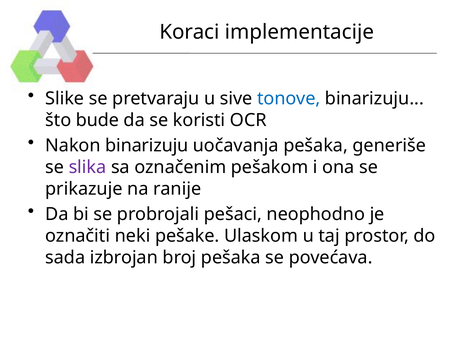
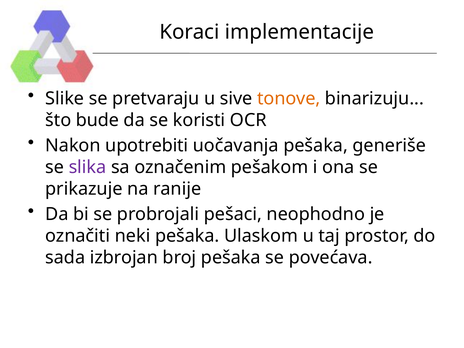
tonove colour: blue -> orange (289, 99)
Nakon binarizuju: binarizuju -> upotrebiti (147, 146)
neki pešake: pešake -> pešaka (187, 236)
